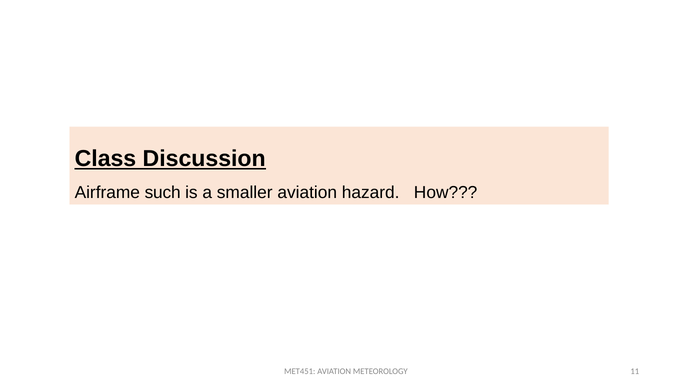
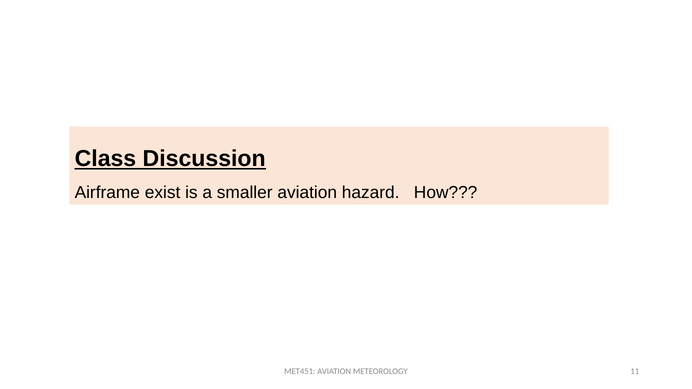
such: such -> exist (163, 193)
